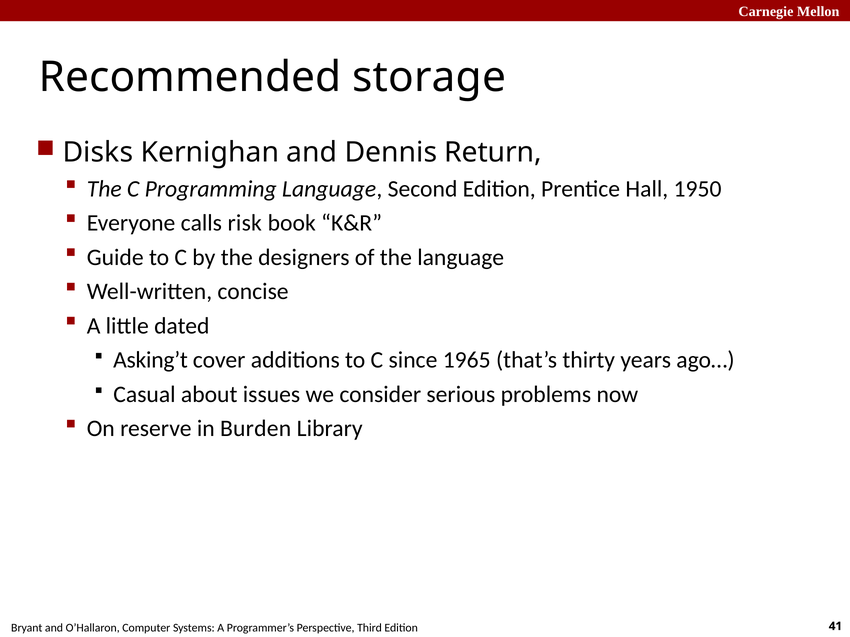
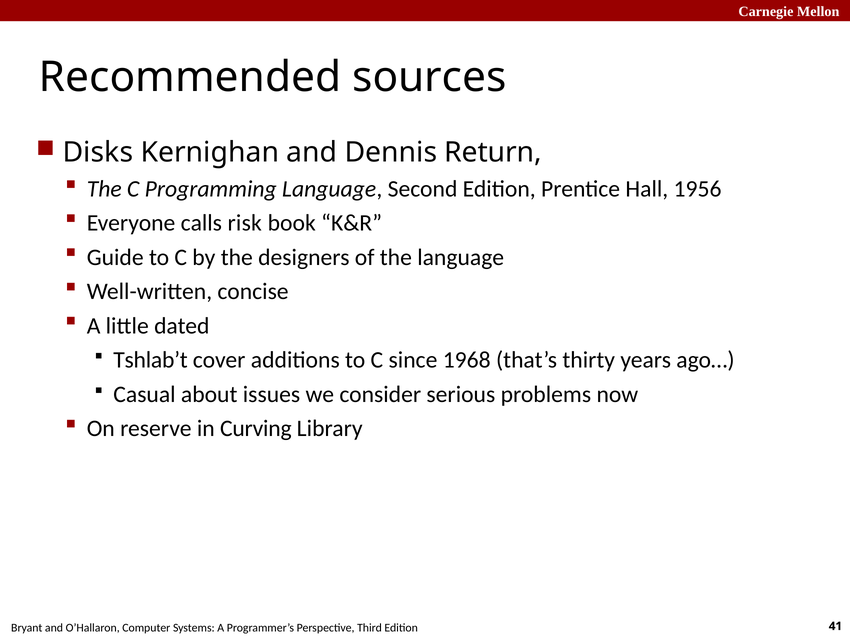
storage: storage -> sources (429, 77)
1950: 1950 -> 1956 (698, 189)
Asking’t: Asking’t -> Tshlab’t (151, 360)
1965: 1965 -> 1968 (467, 360)
Burden: Burden -> Curving (256, 429)
